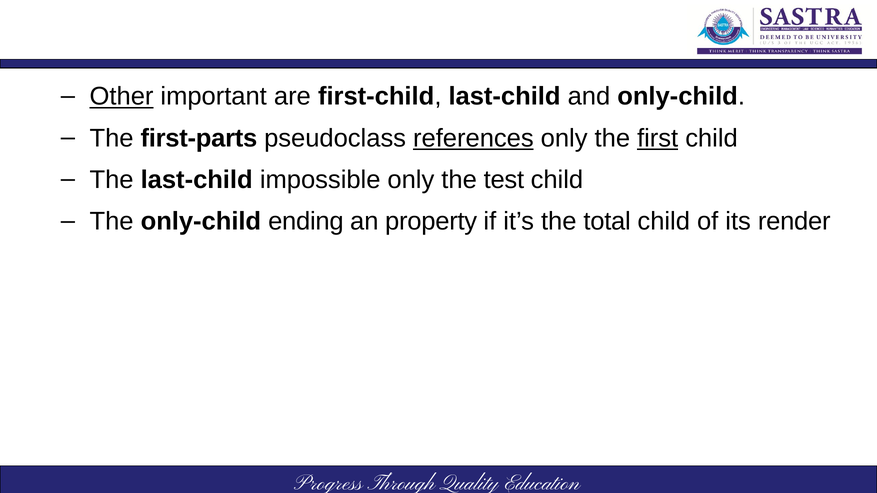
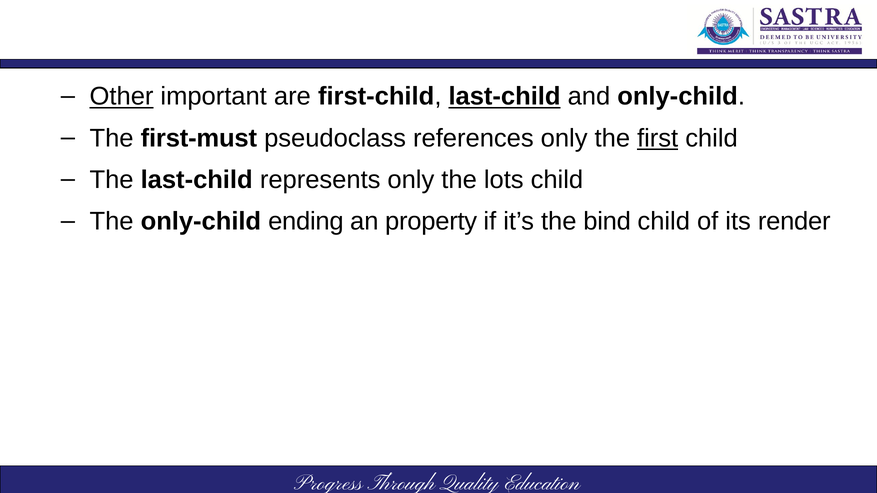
last-child underline: none -> present (505, 97)
first-parts: first-parts -> first-must (199, 138)
references underline: present -> none (473, 138)
impossible: impossible -> represents (320, 180)
test: test -> lots (504, 180)
total: total -> bind (607, 222)
